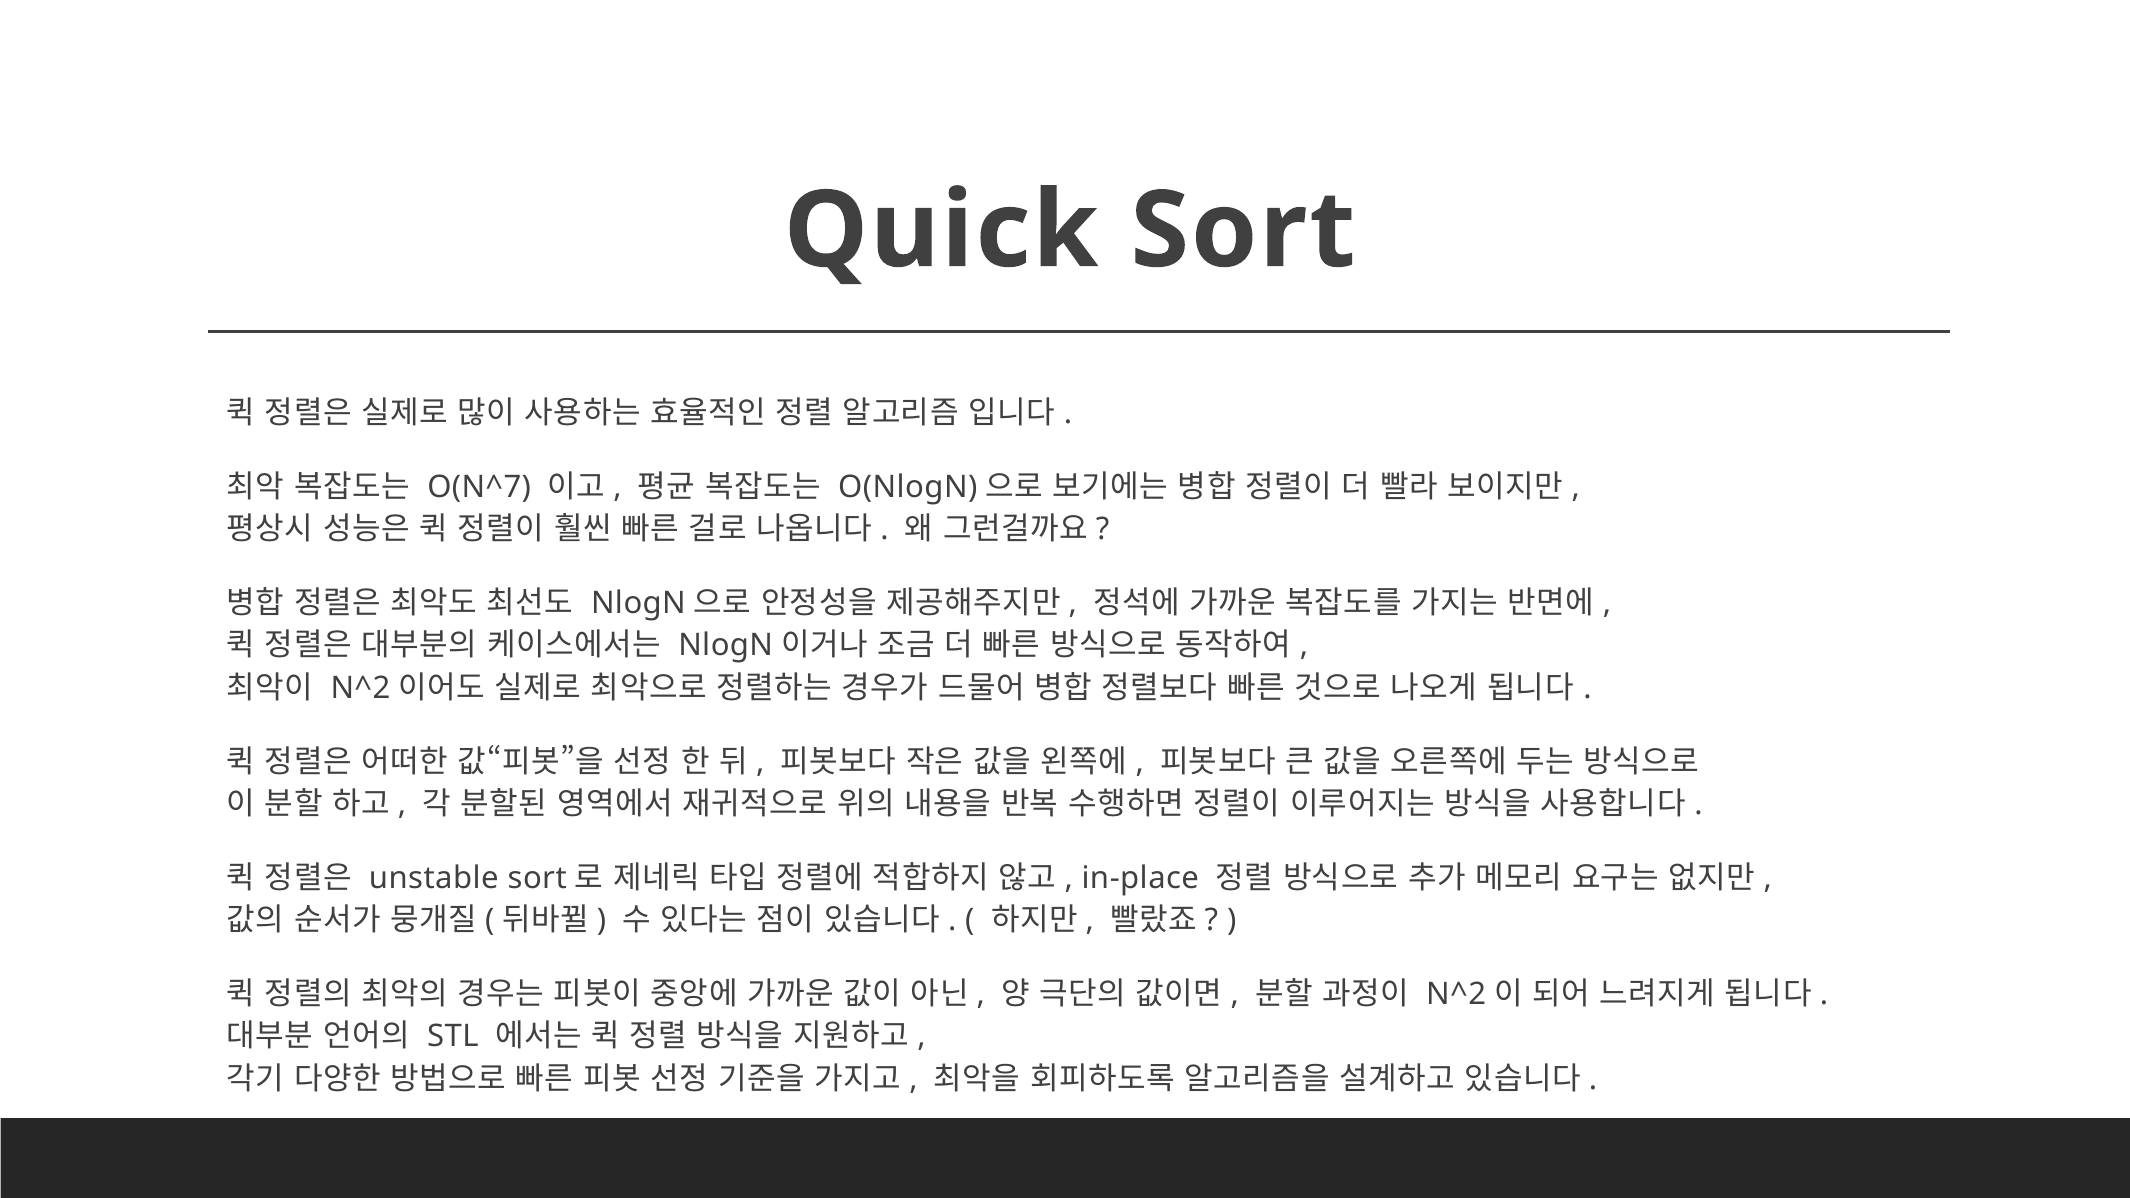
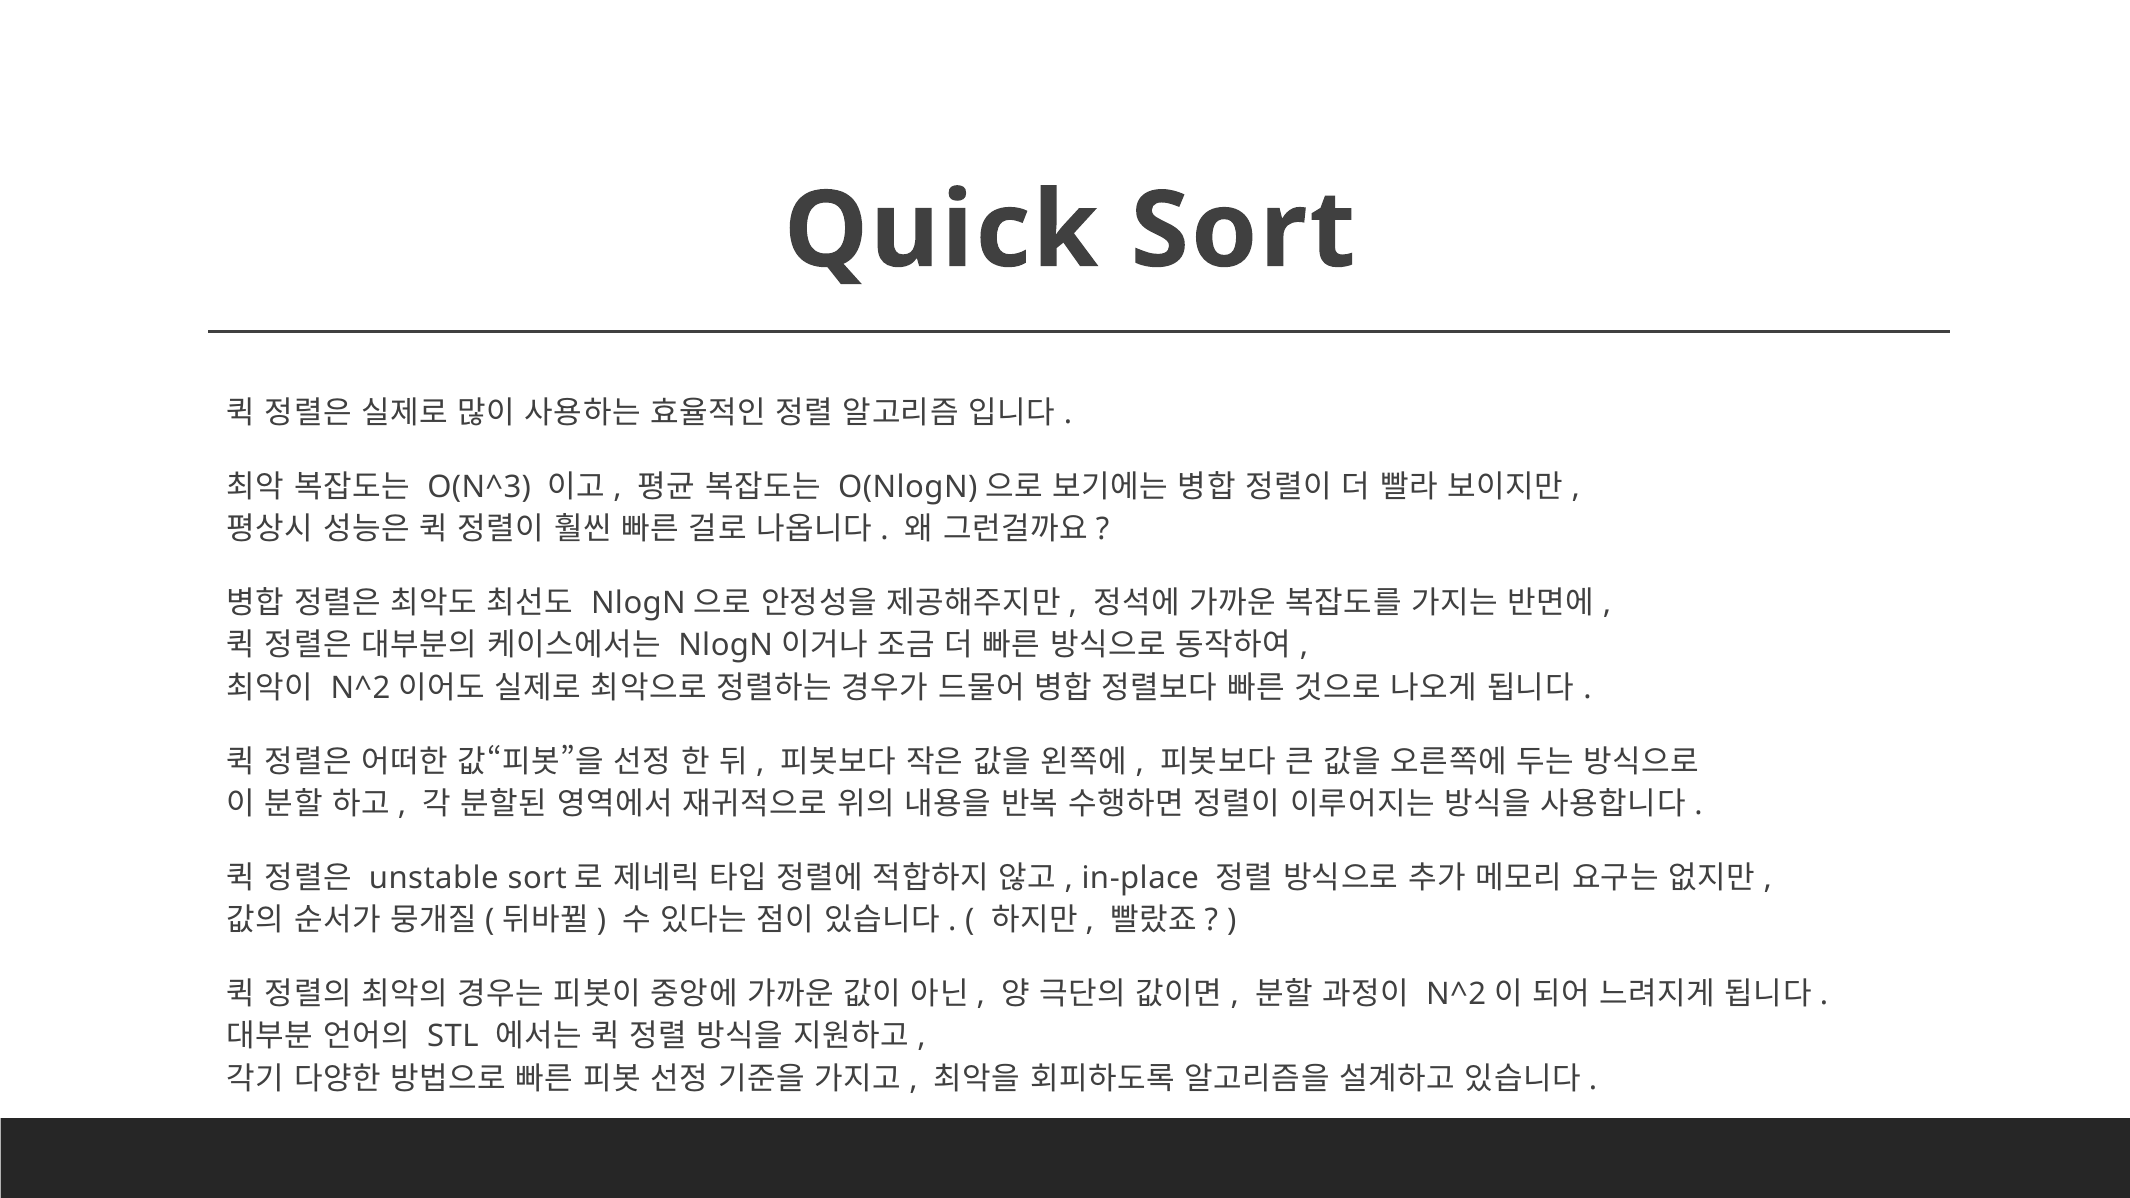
O(N^7: O(N^7 -> O(N^3 (479, 487)
